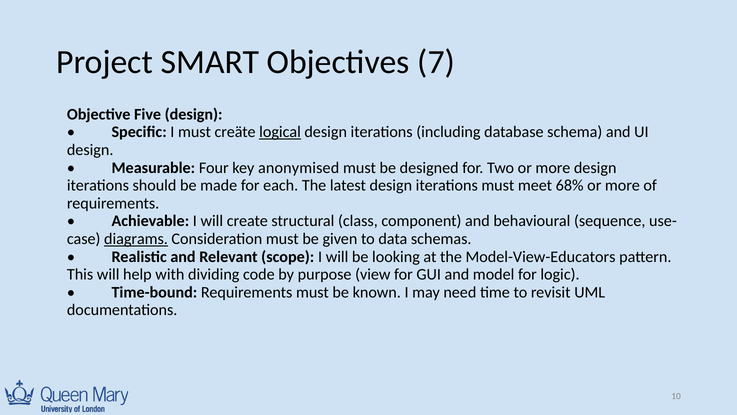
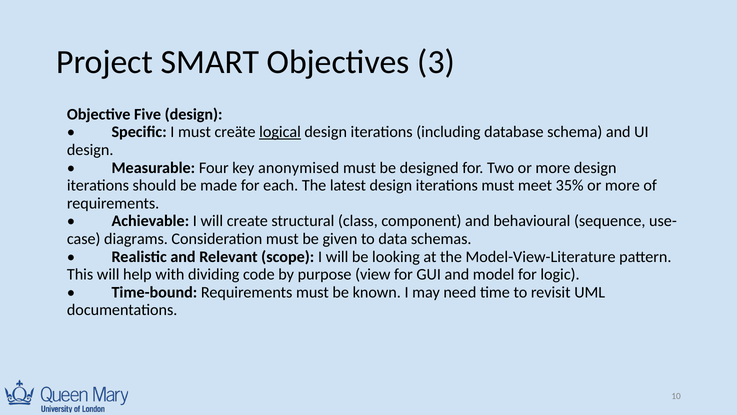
7: 7 -> 3 (436, 62)
68%: 68% -> 35% (570, 185)
diagrams underline: present -> none (136, 239)
Model-View-Educators: Model-View-Educators -> Model-View-Literature (541, 256)
